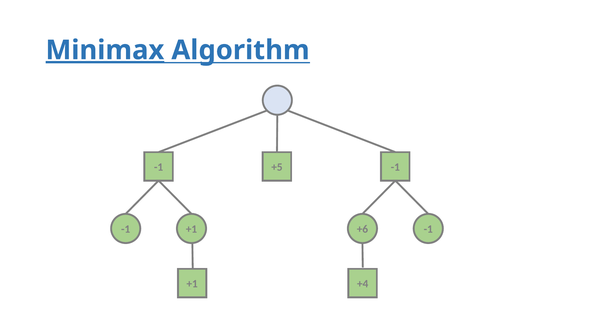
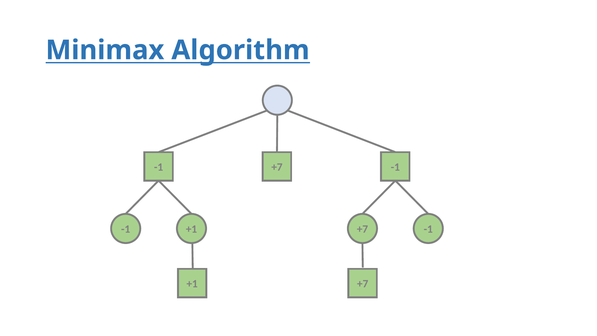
Minimax underline: present -> none (105, 50)
+5: +5 -> +7 (277, 167)
-1 +1 +6: +6 -> +7 (362, 229)
+4: +4 -> +7 (363, 284)
